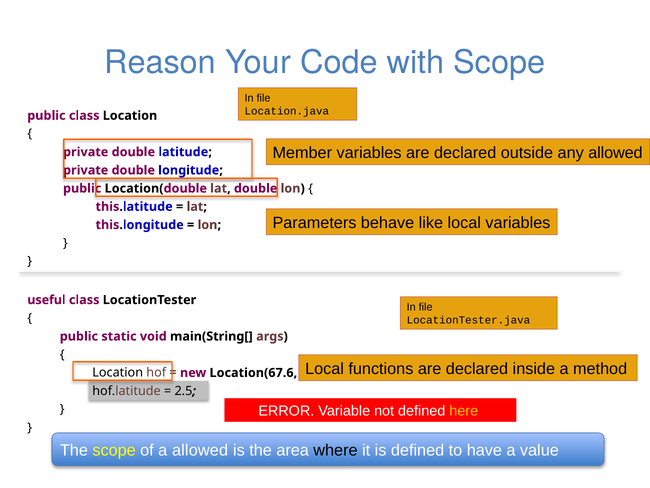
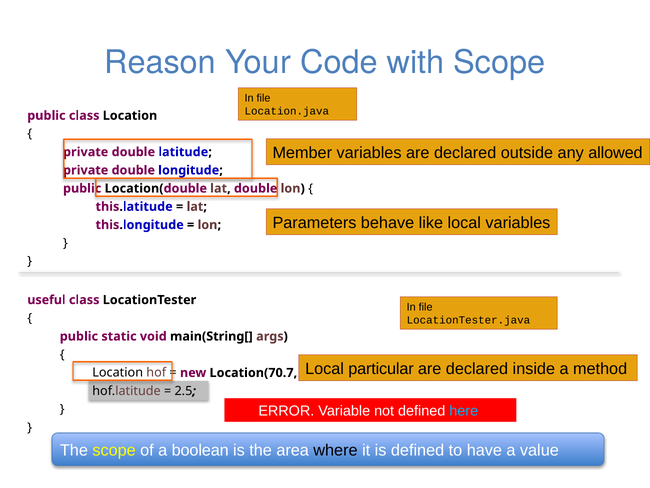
functions: functions -> particular (381, 369)
Location(67.6: Location(67.6 -> Location(70.7 (253, 372)
here colour: yellow -> light blue (464, 411)
a allowed: allowed -> boolean (200, 450)
